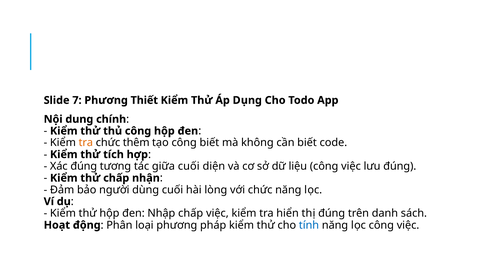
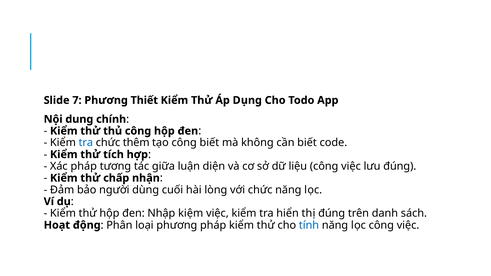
tra colour: orange -> blue (86, 143)
Xác đúng: đúng -> pháp (84, 166)
giữa cuối: cuối -> luận (189, 166)
Nhập chấp: chấp -> kiệm (191, 213)
